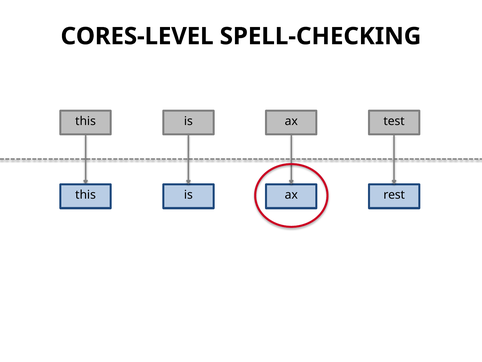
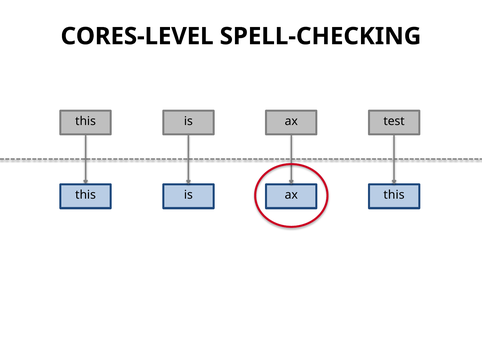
rest: rest -> this (394, 195)
